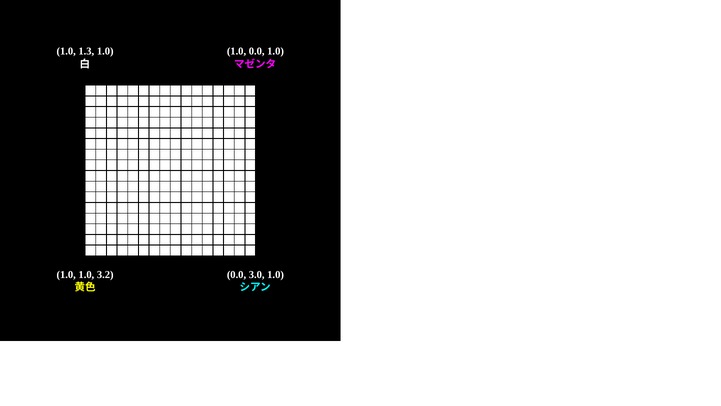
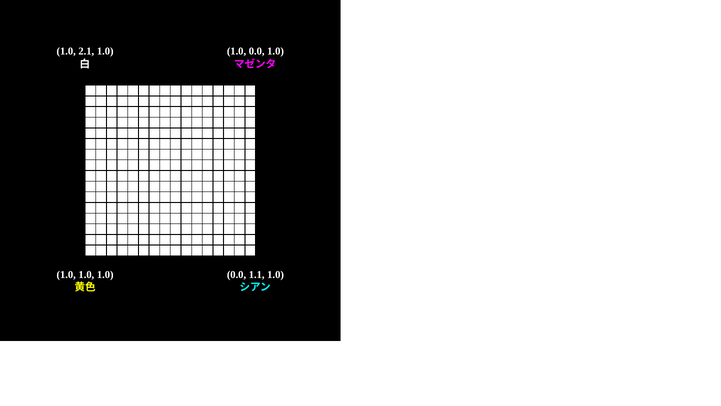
1.3: 1.3 -> 2.1 (86, 51)
1.0 1.0 3.2: 3.2 -> 1.0 (105, 274)
3.0: 3.0 -> 1.1 (257, 274)
